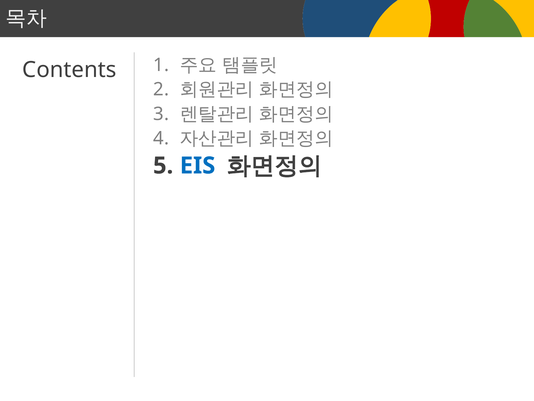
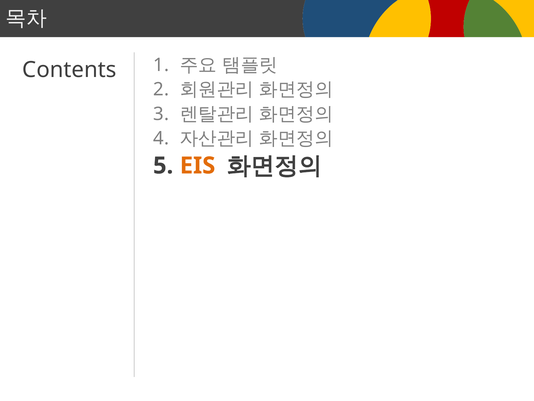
EIS colour: blue -> orange (198, 165)
